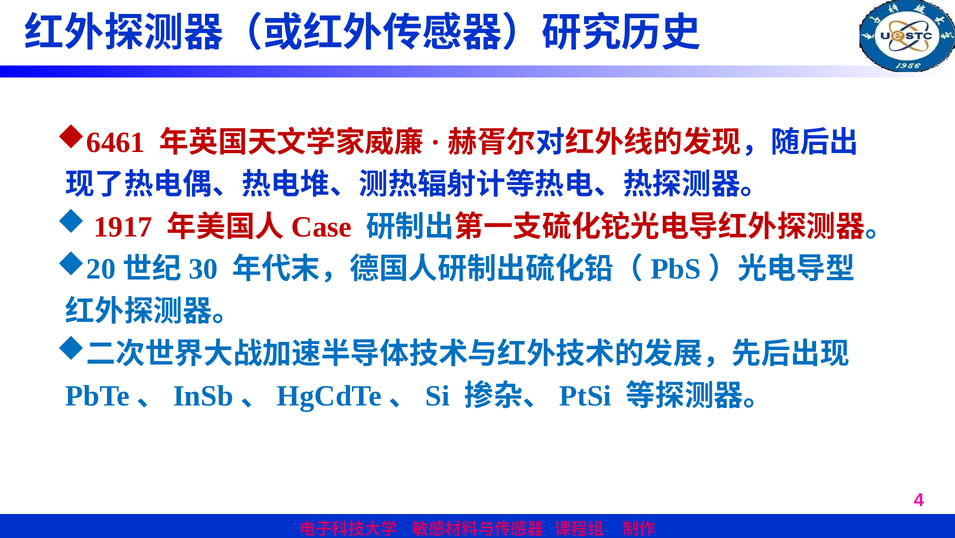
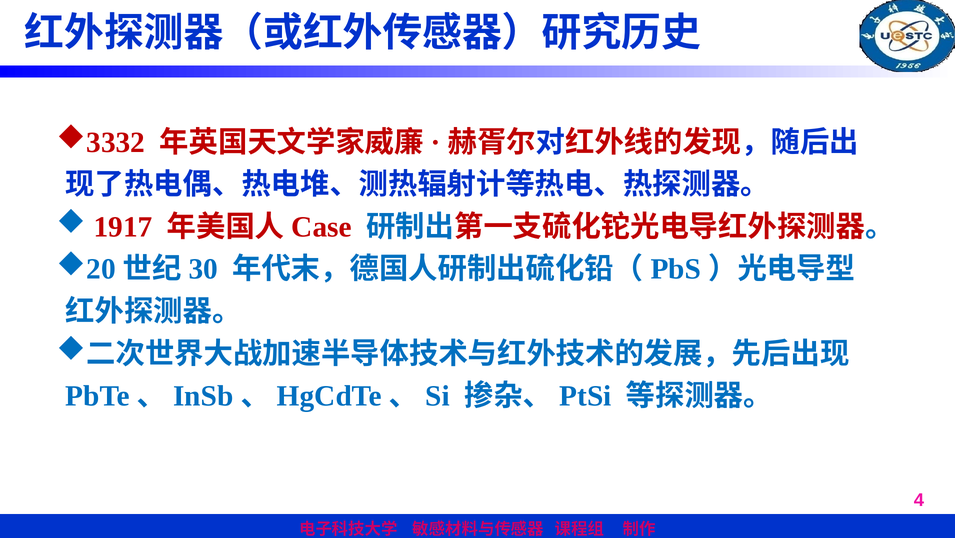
6461: 6461 -> 3332 (116, 142)
